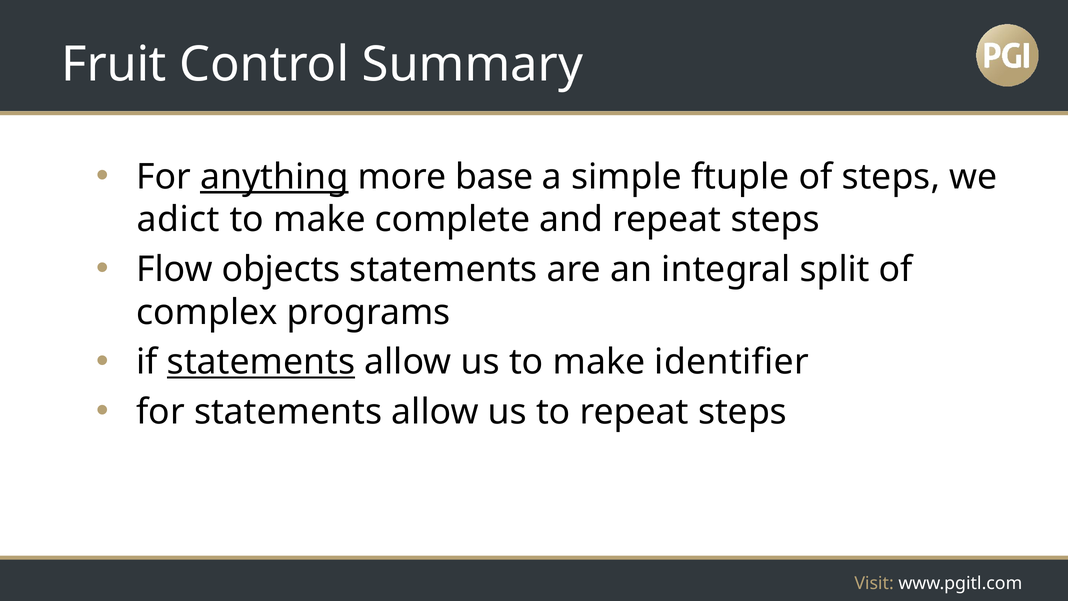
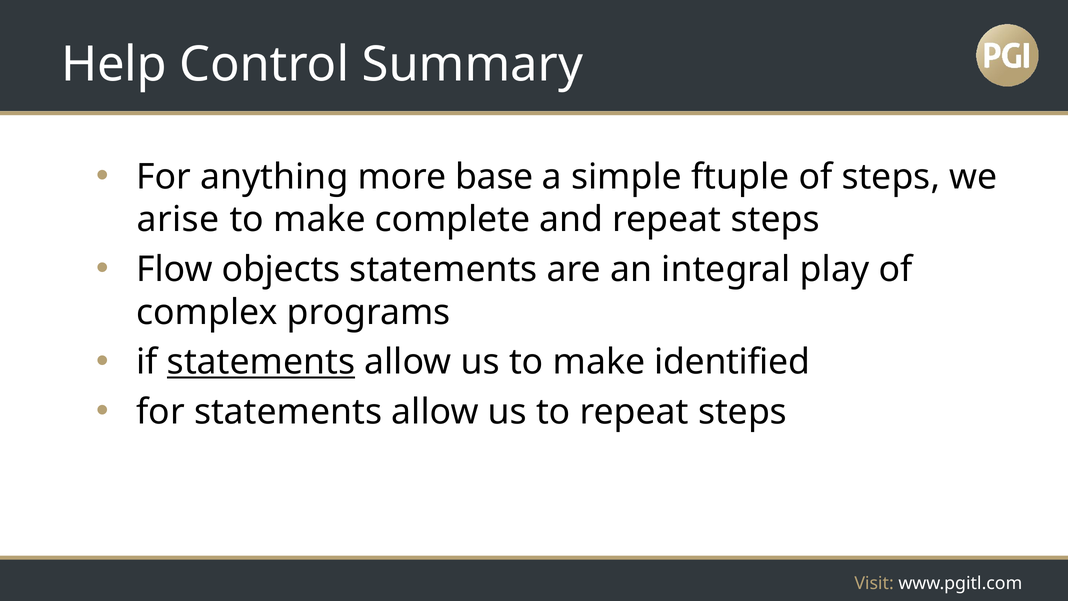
Fruit: Fruit -> Help (114, 64)
anything underline: present -> none (274, 177)
adict: adict -> arise (178, 220)
split: split -> play (835, 269)
identifier: identifier -> identified (732, 362)
